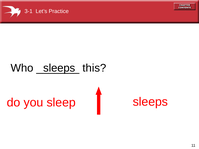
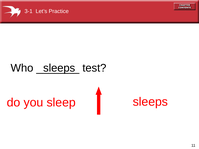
this: this -> test (94, 68)
